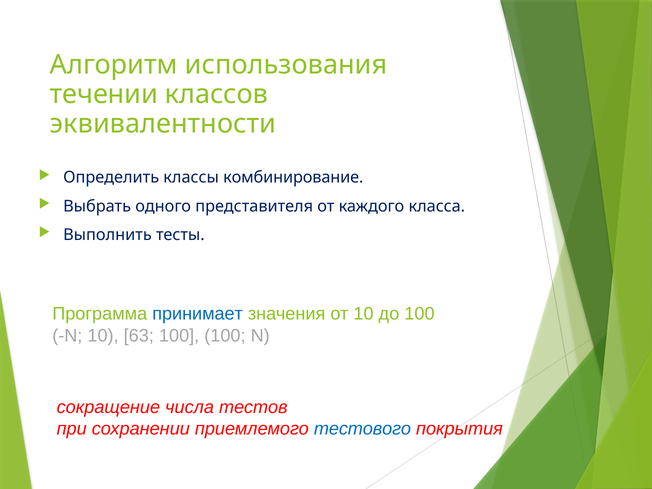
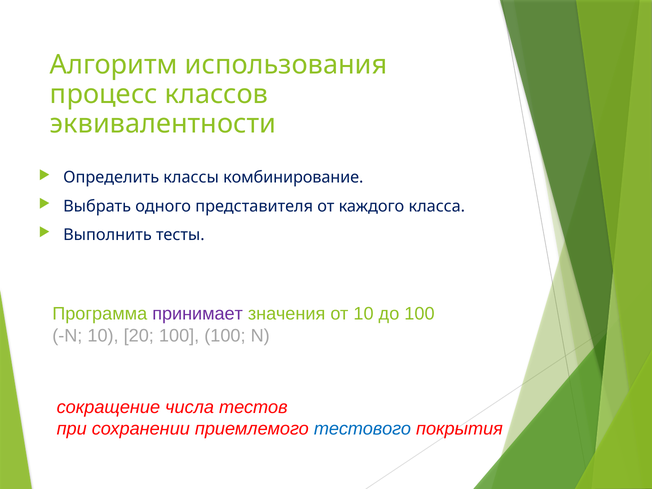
течении: течении -> процесс (104, 94)
принимает colour: blue -> purple (198, 314)
63: 63 -> 20 (139, 336)
